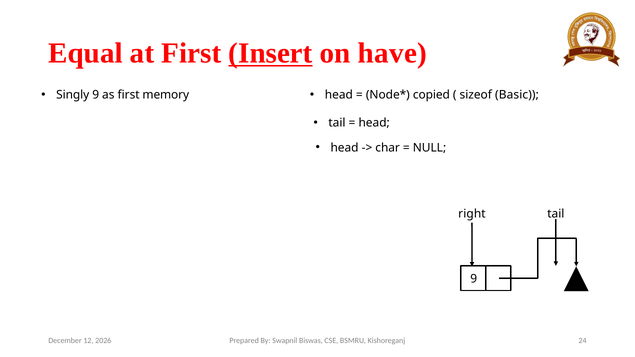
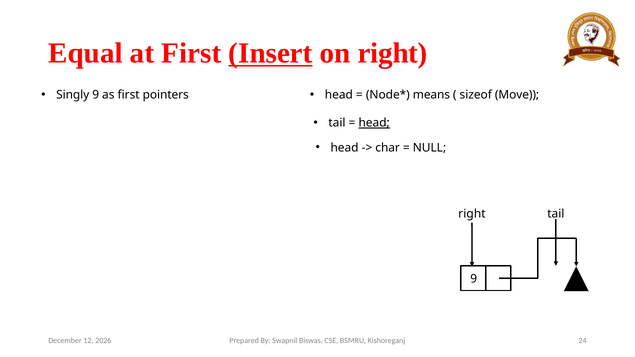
on have: have -> right (393, 53)
copied: copied -> means (431, 95)
Basic: Basic -> Move (517, 95)
memory: memory -> pointers (166, 95)
head underline: none -> present (374, 123)
